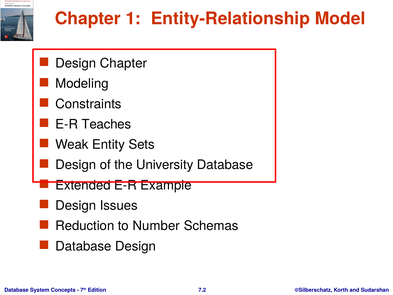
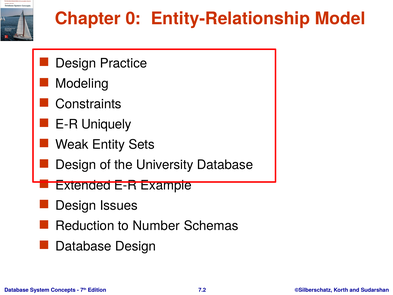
1: 1 -> 0 (133, 19)
Design Chapter: Chapter -> Practice (123, 63)
Teaches: Teaches -> Uniquely (106, 124)
